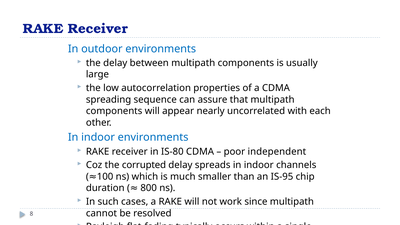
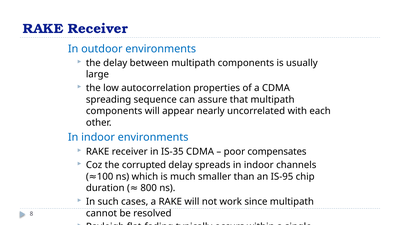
IS-80: IS-80 -> IS-35 (172, 152)
independent: independent -> compensates (277, 152)
